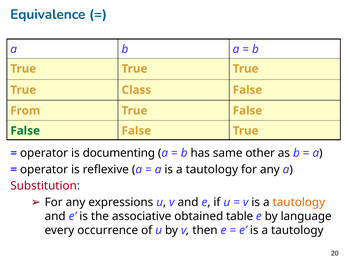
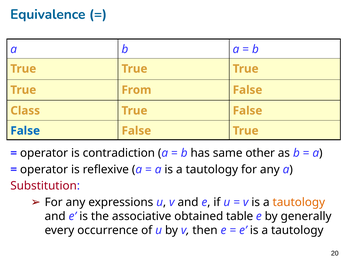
Class: Class -> From (136, 90)
From: From -> Class (25, 110)
False colour: green -> blue (25, 130)
documenting: documenting -> contradiction (119, 153)
language: language -> generally (306, 216)
